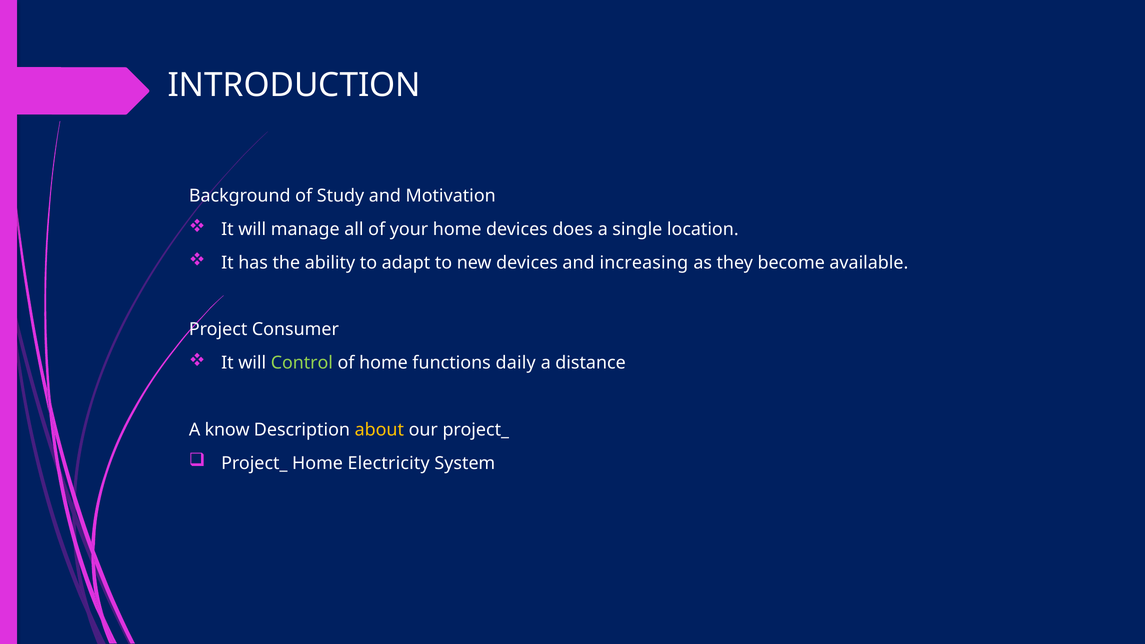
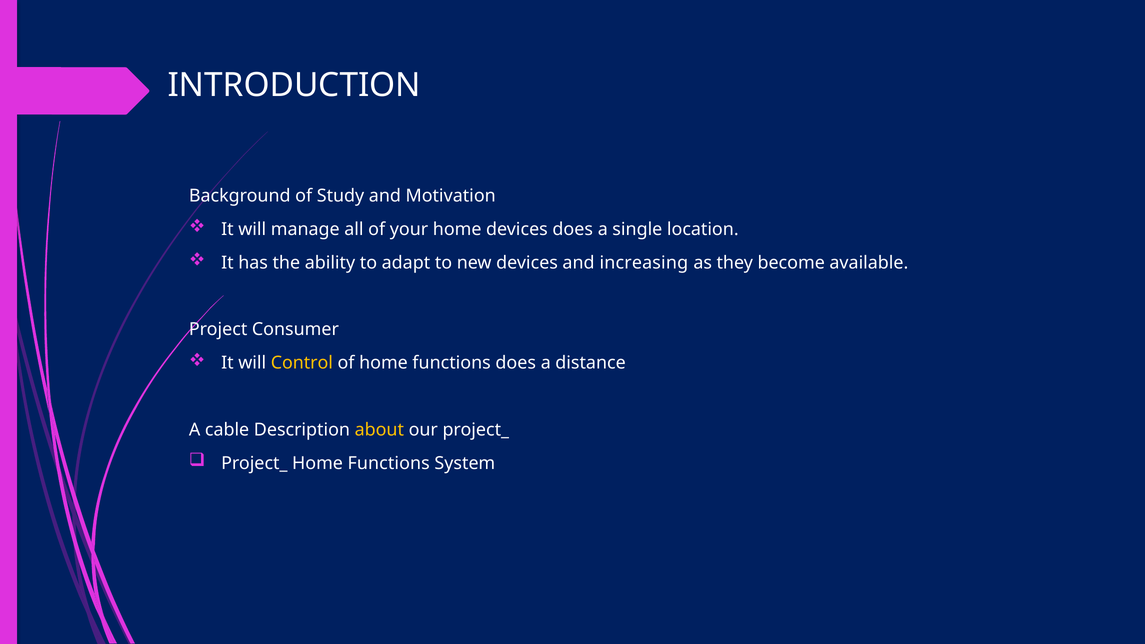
Control colour: light green -> yellow (302, 363)
functions daily: daily -> does (516, 363)
know: know -> cable (227, 430)
Project_ Home Electricity: Electricity -> Functions (389, 463)
